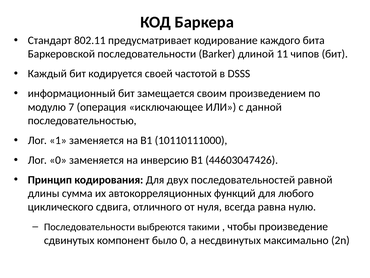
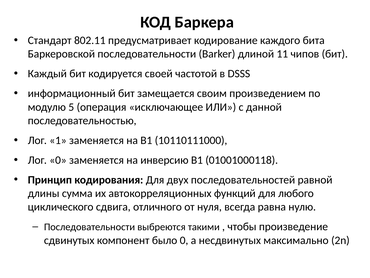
7: 7 -> 5 (71, 107)
44603047426: 44603047426 -> 01001000118 (242, 160)
